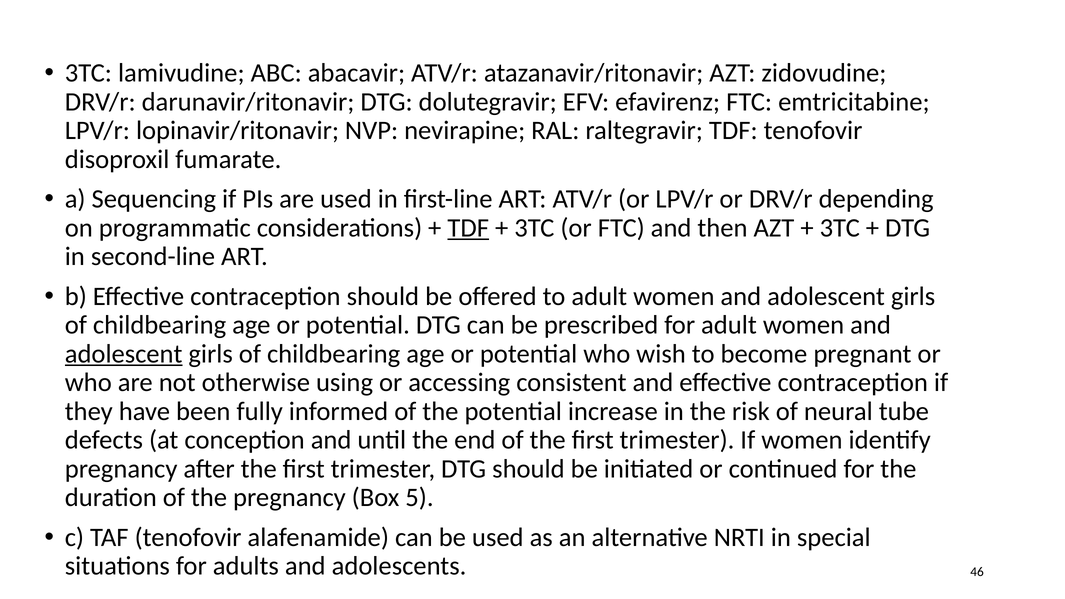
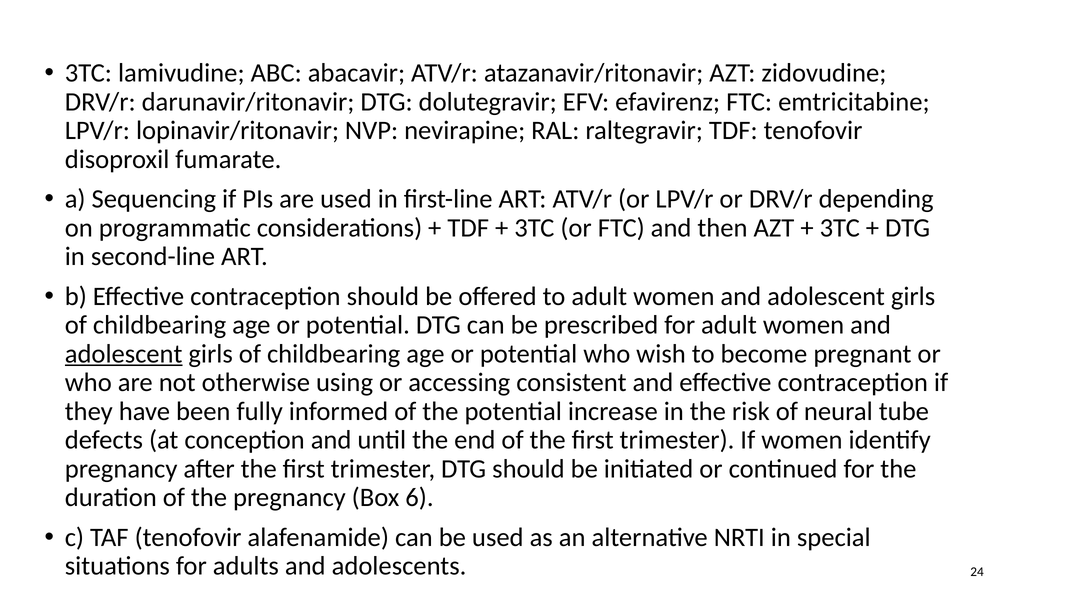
TDF underline: present -> none (468, 228)
5: 5 -> 6 (420, 498)
46: 46 -> 24 (977, 572)
